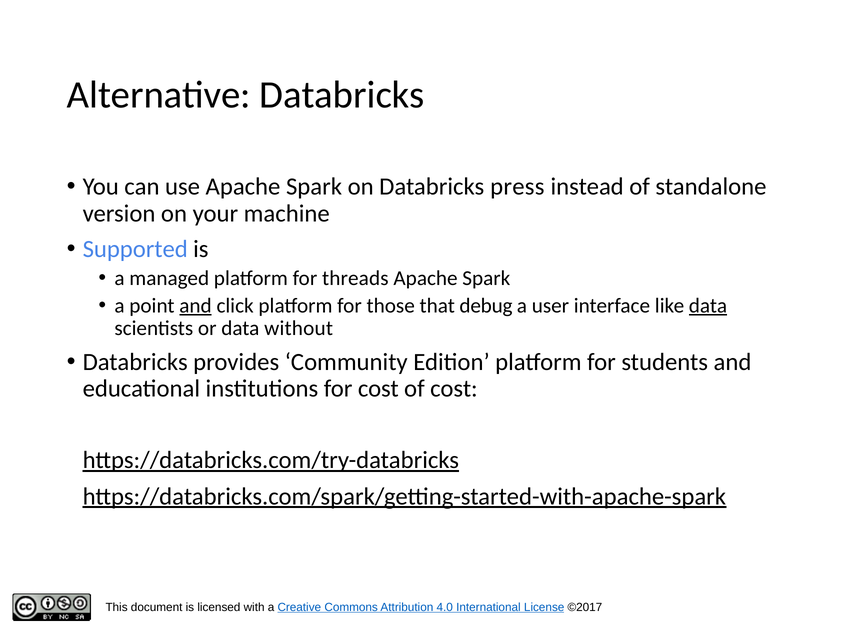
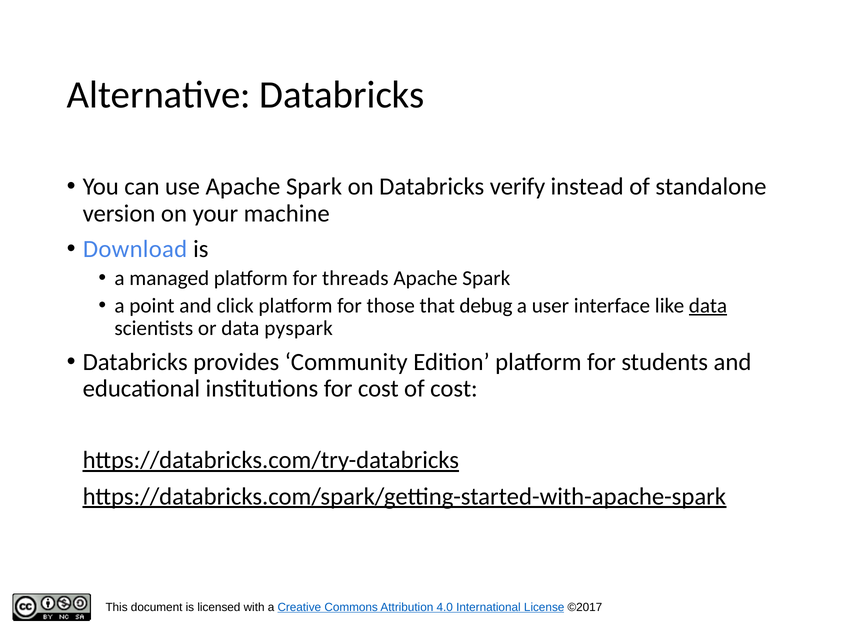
press: press -> verify (518, 187)
Supported: Supported -> Download (135, 249)
and underline: present -> none (195, 306)
without: without -> pyspark (299, 328)
